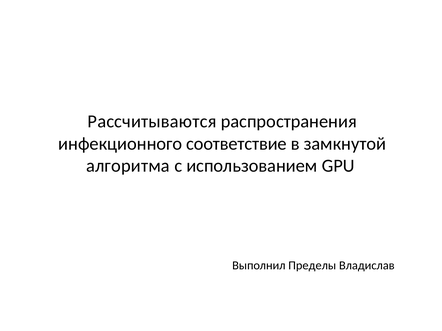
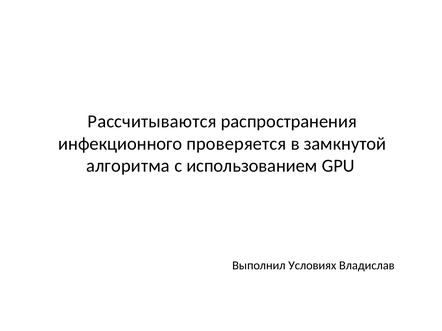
соответствие: соответствие -> проверяется (236, 144)
Пределы: Пределы -> Условиях (312, 266)
